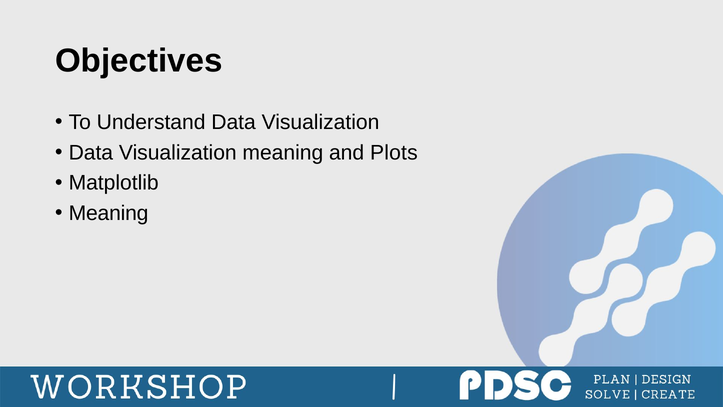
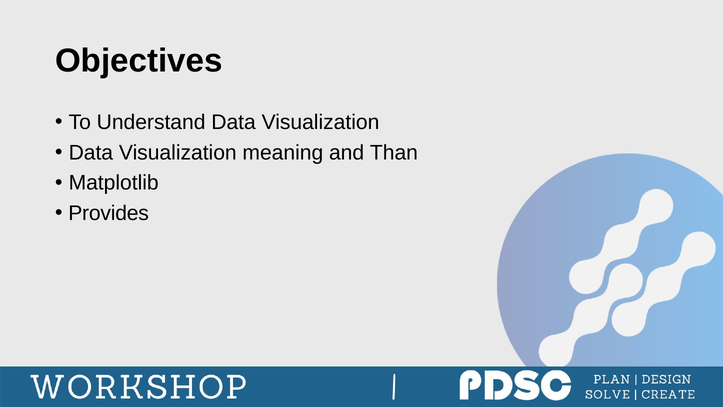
Plots: Plots -> Than (394, 152)
Meaning: Meaning -> Provides (109, 213)
